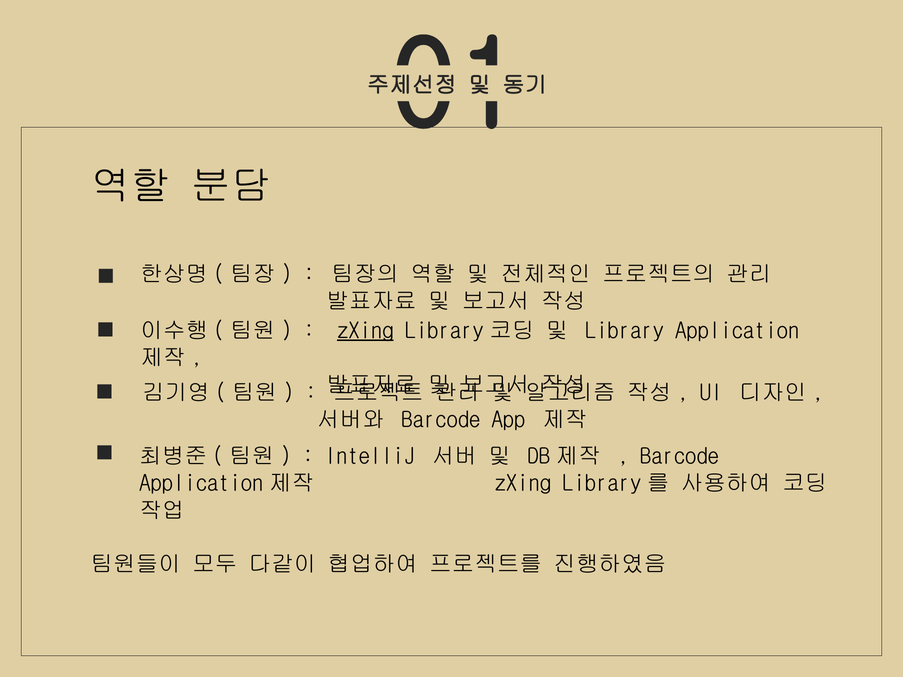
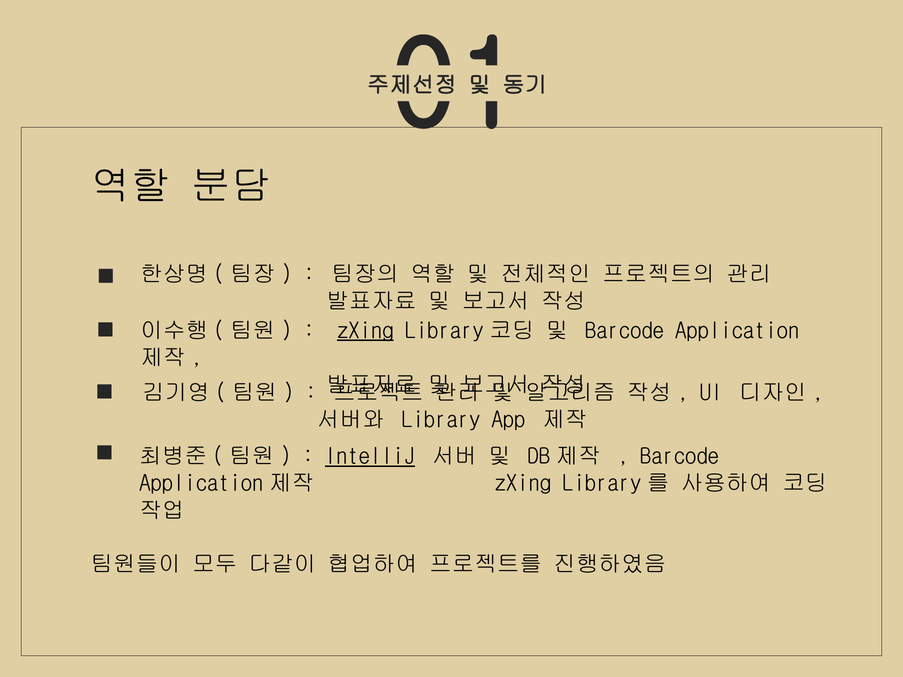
Library: Library -> Barcode (625, 331)
Barcode: Barcode -> Library (441, 420)
IntelliJ underline: none -> present (370, 457)
